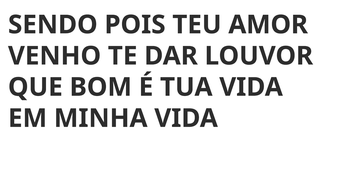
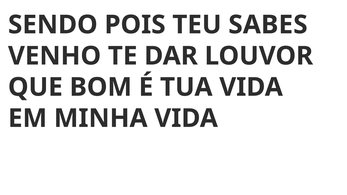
AMOR: AMOR -> SABES (268, 25)
